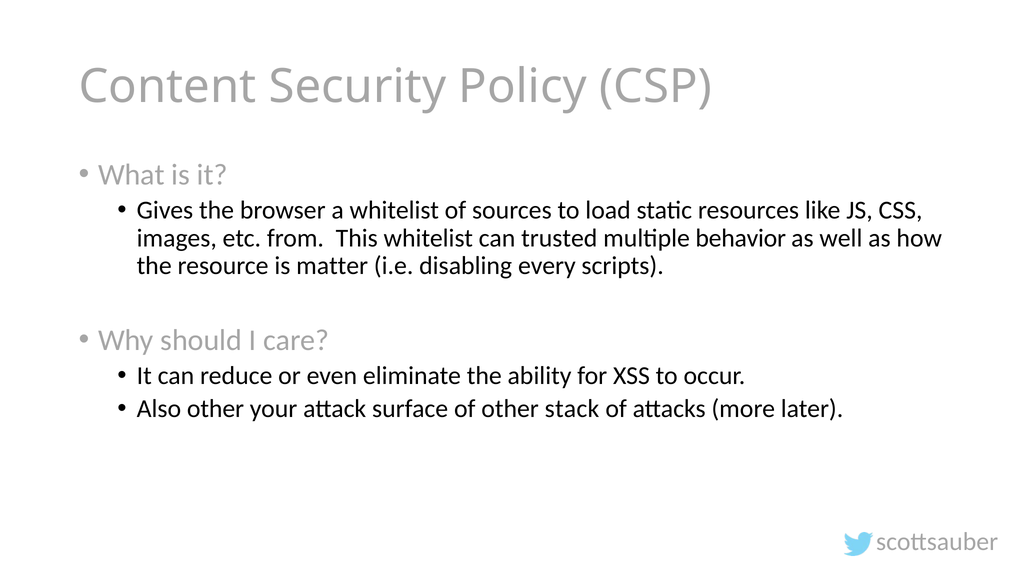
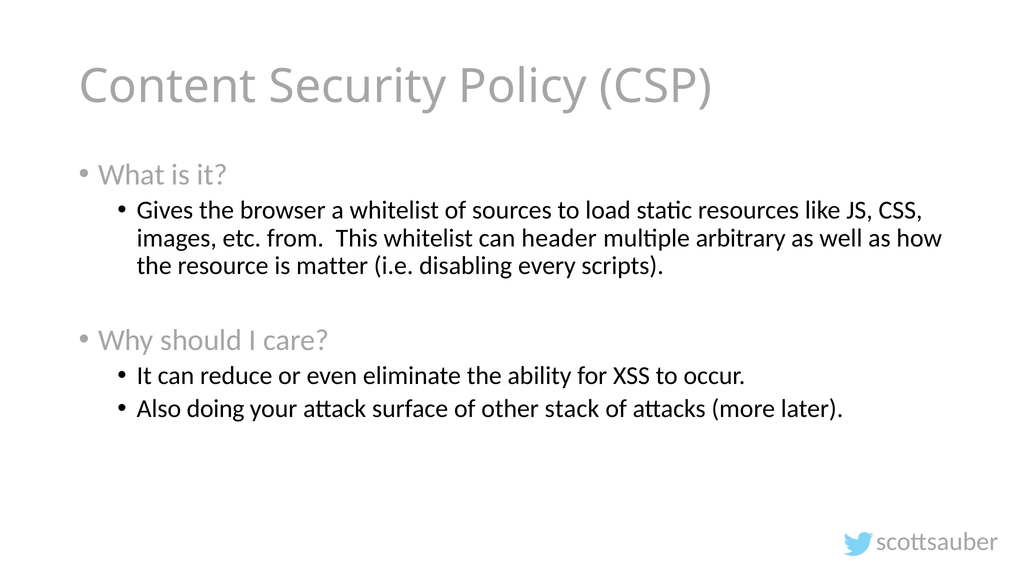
trusted: trusted -> header (559, 238)
behavior: behavior -> arbitrary (741, 238)
Also other: other -> doing (216, 409)
